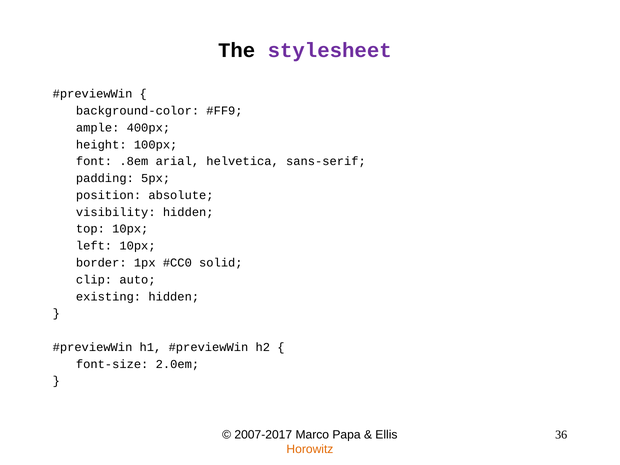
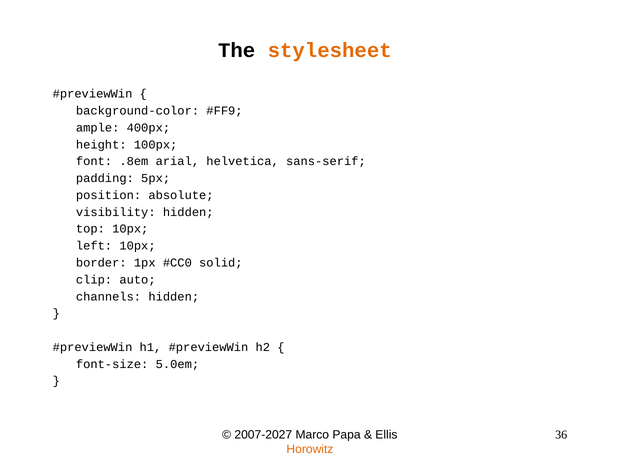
stylesheet colour: purple -> orange (330, 51)
existing: existing -> channels (109, 297)
2.0em: 2.0em -> 5.0em (177, 364)
2007-2017: 2007-2017 -> 2007-2027 (263, 435)
